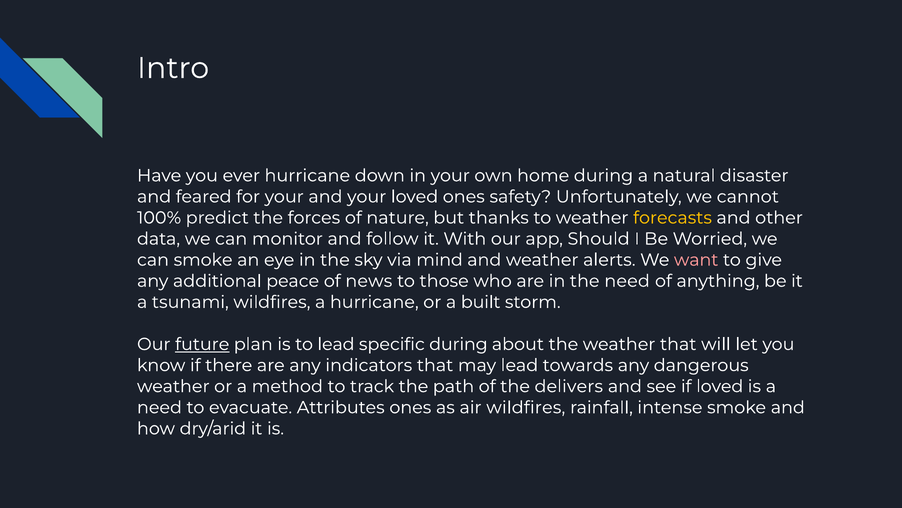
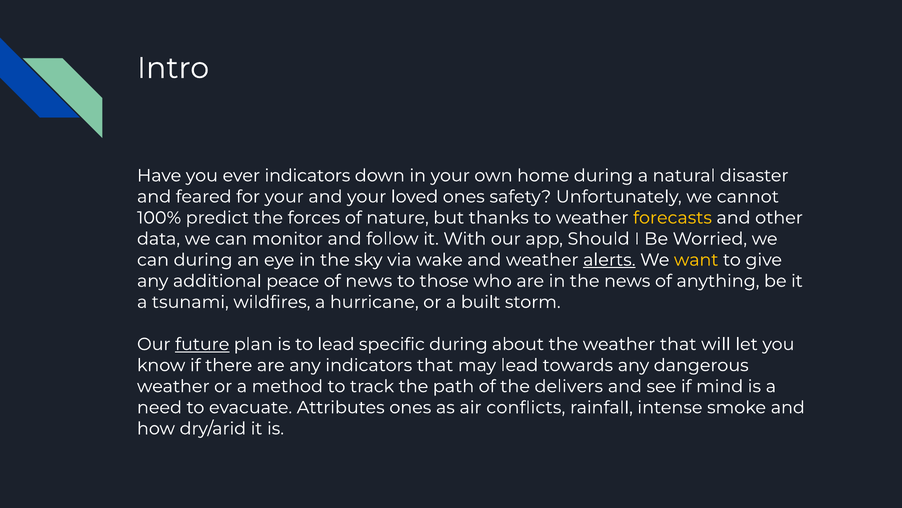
ever hurricane: hurricane -> indicators (307, 175)
can smoke: smoke -> during (203, 260)
mind: mind -> wake (440, 260)
alerts underline: none -> present (609, 260)
want colour: pink -> yellow (696, 260)
the need: need -> news (627, 281)
if loved: loved -> mind (720, 386)
air wildfires: wildfires -> conflicts (526, 407)
